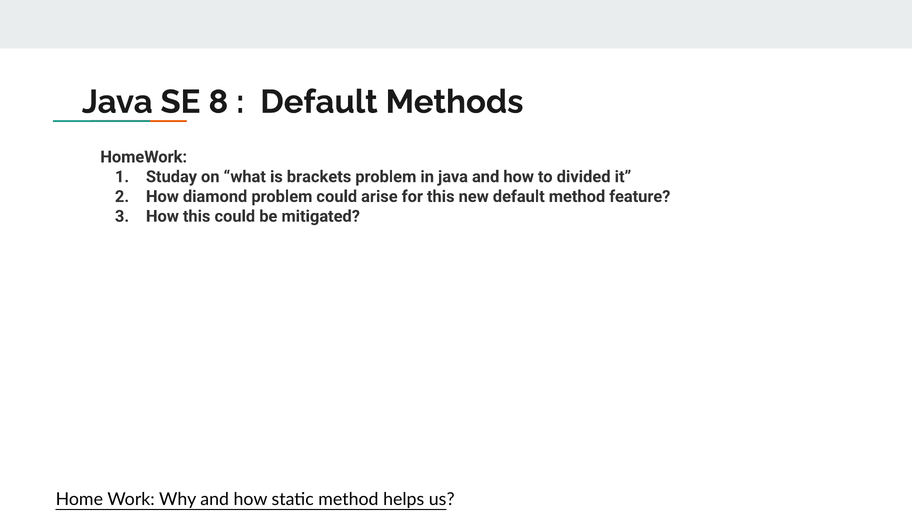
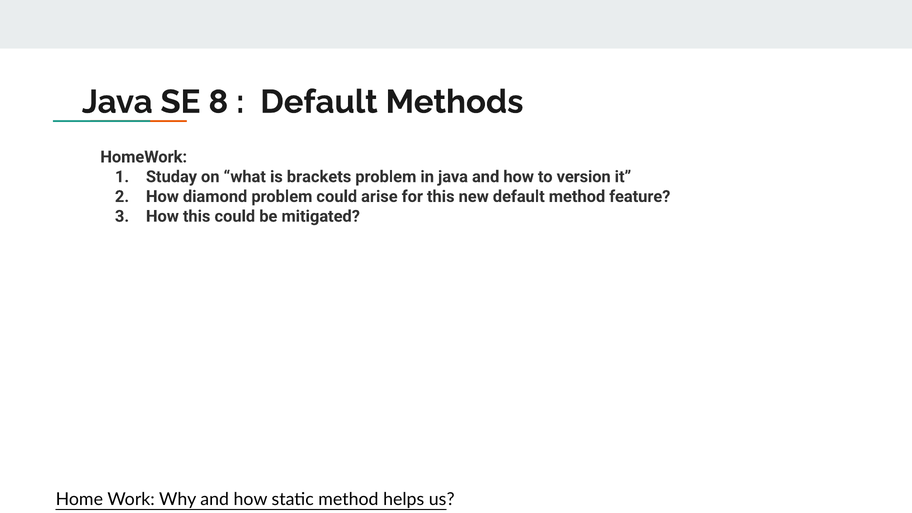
divided: divided -> version (584, 177)
